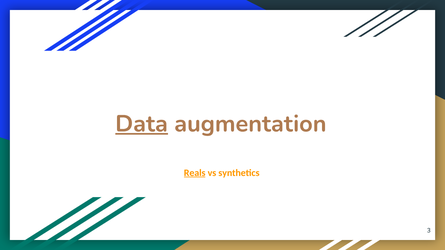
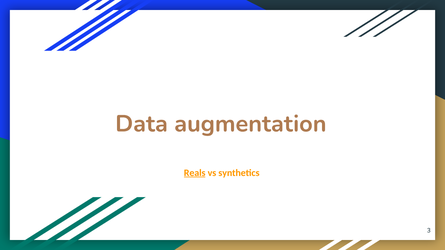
Data underline: present -> none (142, 124)
